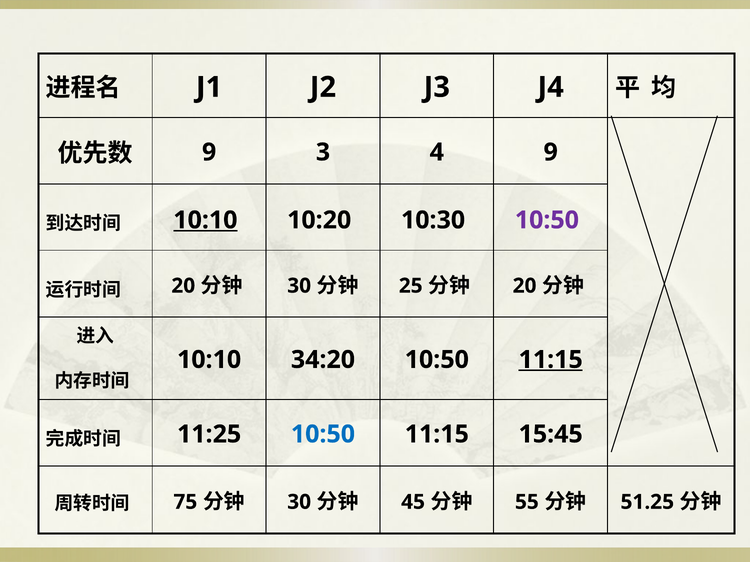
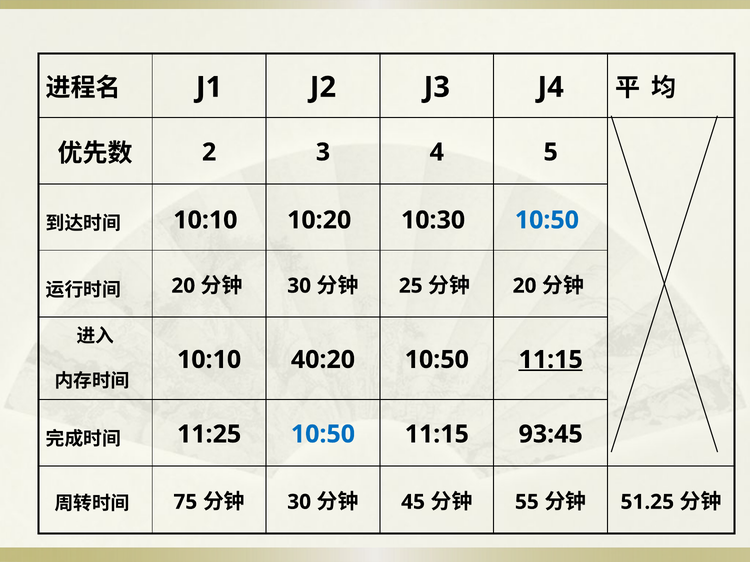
9: 9 -> 2 (209, 152)
4 9: 9 -> 5 (551, 152)
10:10 underline: present -> none (205, 220)
10:50 colour: purple -> blue (547, 220)
34:20: 34:20 -> 40:20 (323, 360)
15:45: 15:45 -> 93:45 (551, 435)
